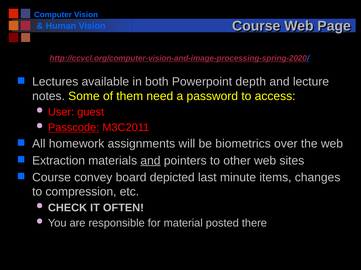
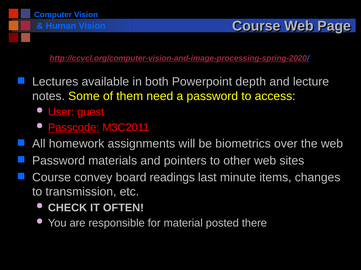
Extraction: Extraction -> Password (59, 161)
and underline: present -> none (150, 161)
depicted: depicted -> readings (172, 178)
compression: compression -> transmission (81, 192)
